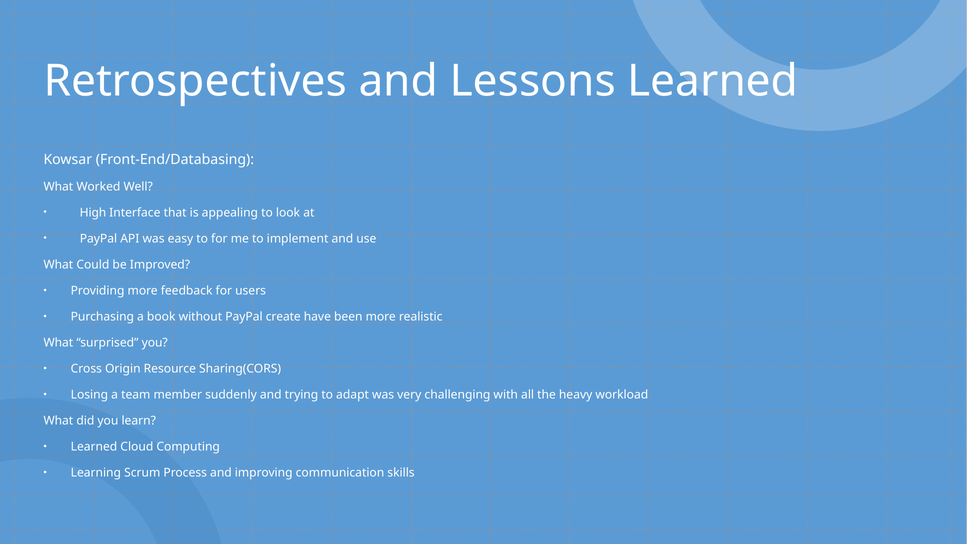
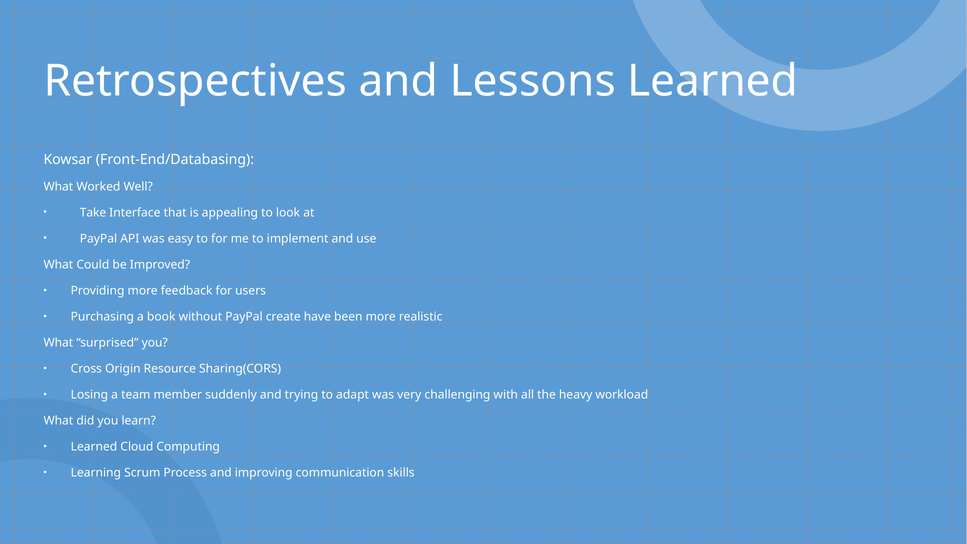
High: High -> Take (93, 213)
